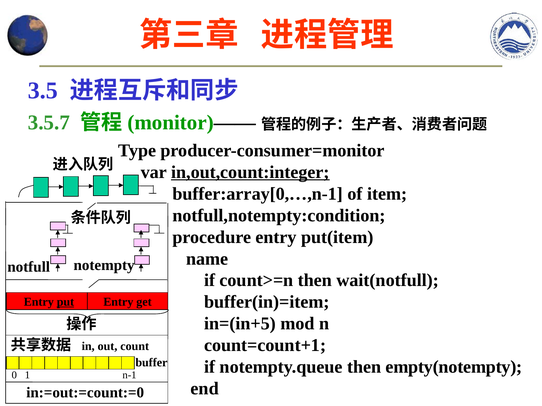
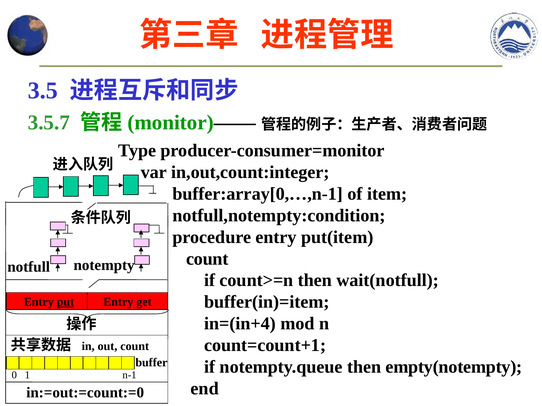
in,out,count:integer underline: present -> none (250, 172)
name: name -> count (207, 259)
in=(in+5: in=(in+5 -> in=(in+4 (240, 324)
